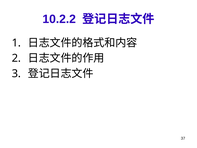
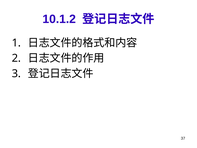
10.2.2: 10.2.2 -> 10.1.2 (59, 19)
